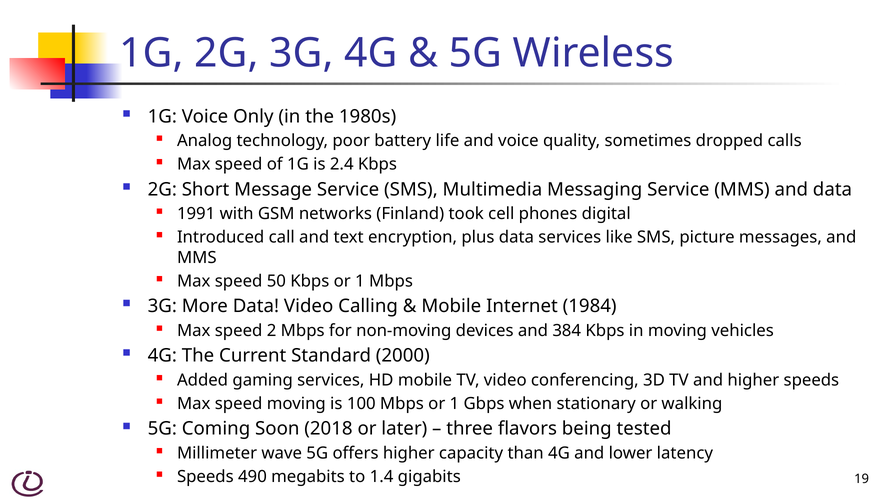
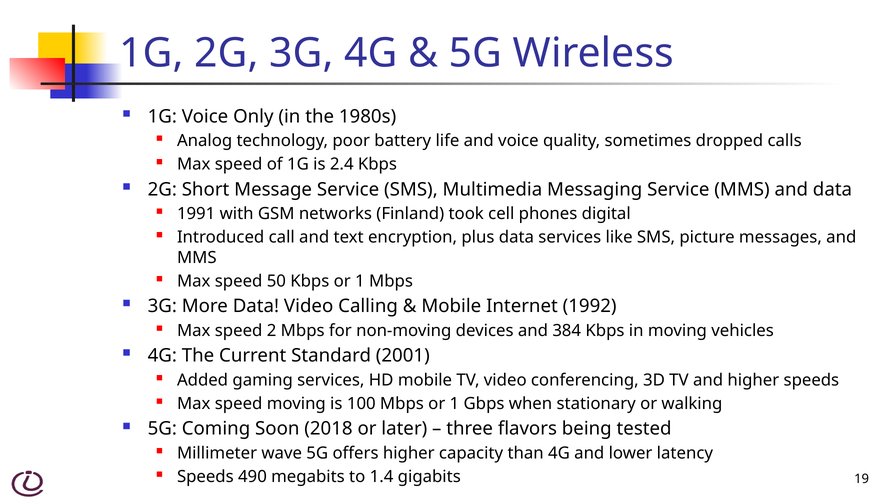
1984: 1984 -> 1992 (590, 306)
2000: 2000 -> 2001 (403, 356)
